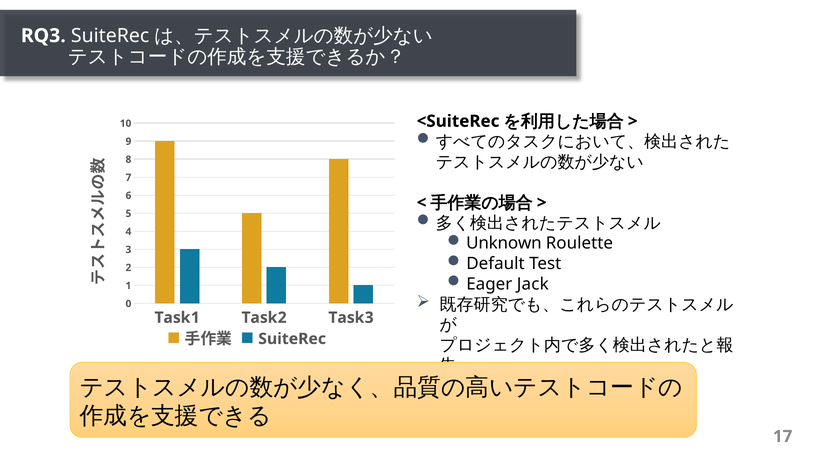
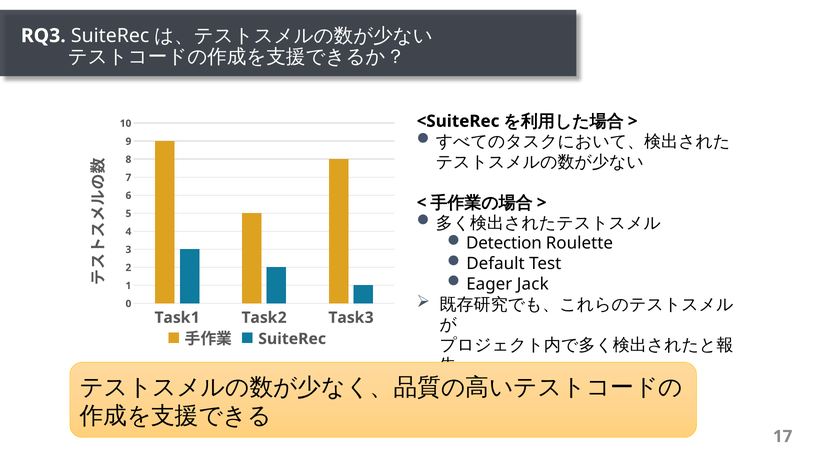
Unknown: Unknown -> Detection (504, 244)
